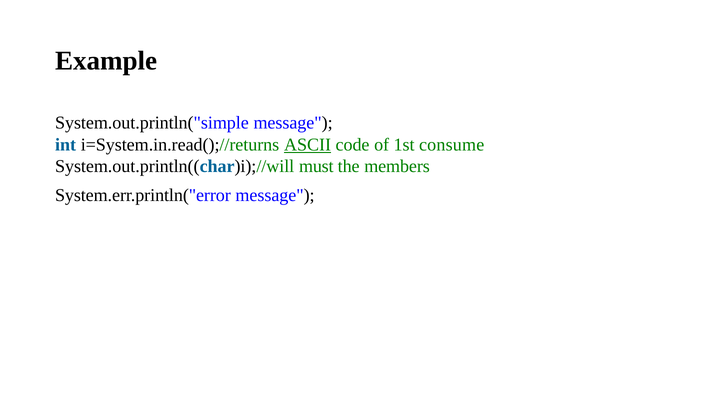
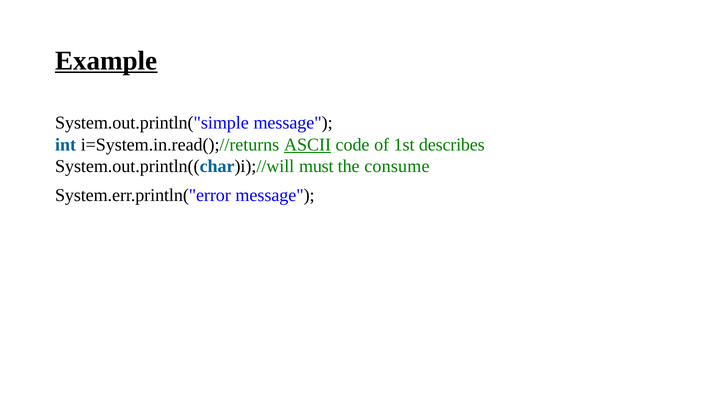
Example underline: none -> present (106, 61)
consume: consume -> describes (452, 145)
members: members -> consume (397, 166)
